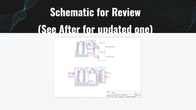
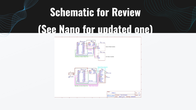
After: After -> Nano (69, 30)
